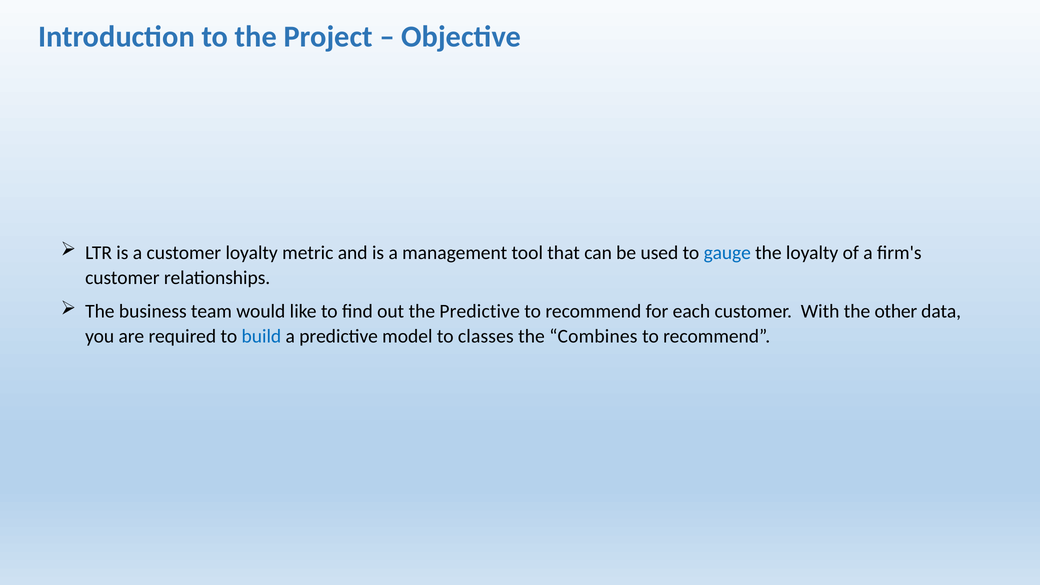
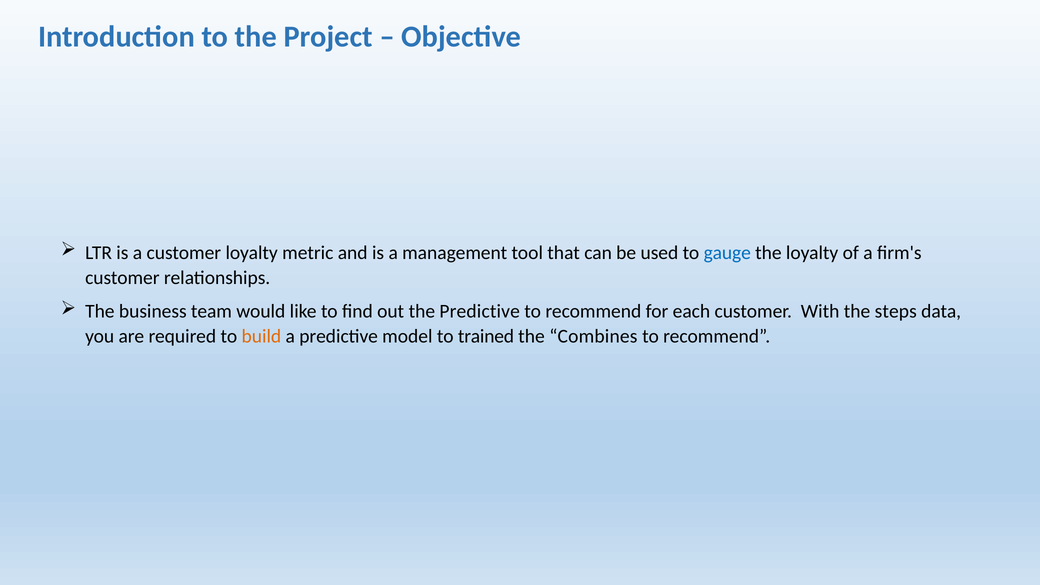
other: other -> steps (896, 311)
build colour: blue -> orange (261, 336)
classes: classes -> trained (486, 336)
